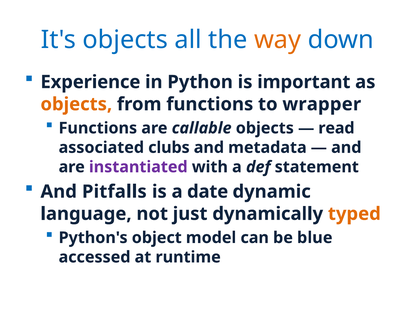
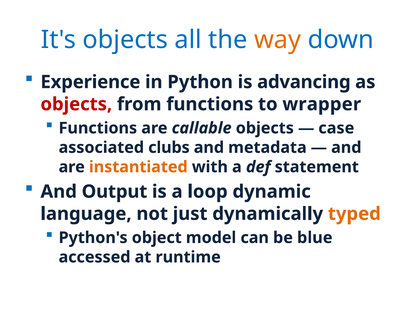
important: important -> advancing (304, 82)
objects colour: orange -> red (76, 104)
read: read -> case (336, 128)
instantiated colour: purple -> orange (138, 167)
Pitfalls: Pitfalls -> Output (114, 191)
date: date -> loop (208, 191)
